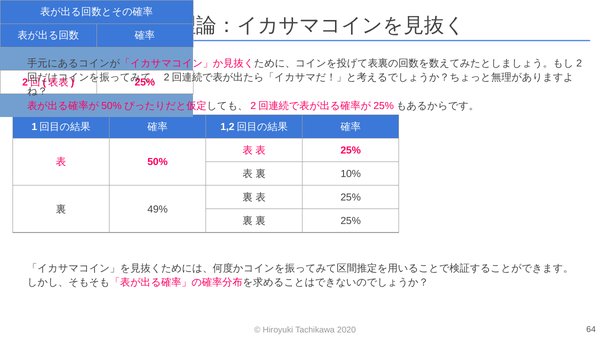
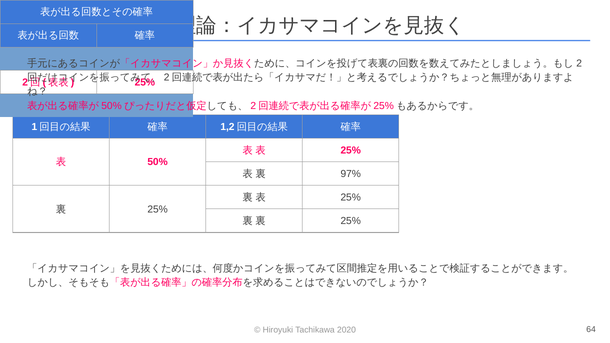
10%: 10% -> 97% (351, 174)
49%: 49% -> 25% (158, 209)
